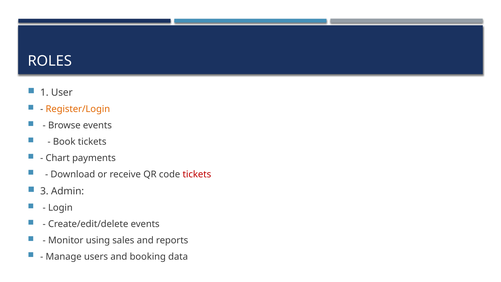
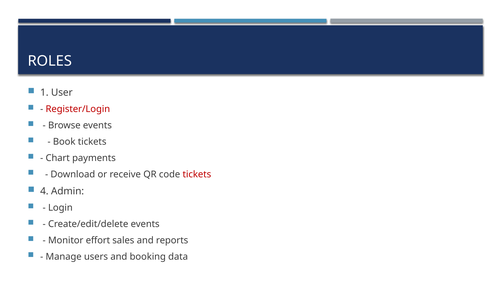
Register/Login colour: orange -> red (78, 109)
3: 3 -> 4 (44, 191)
using: using -> effort (98, 240)
